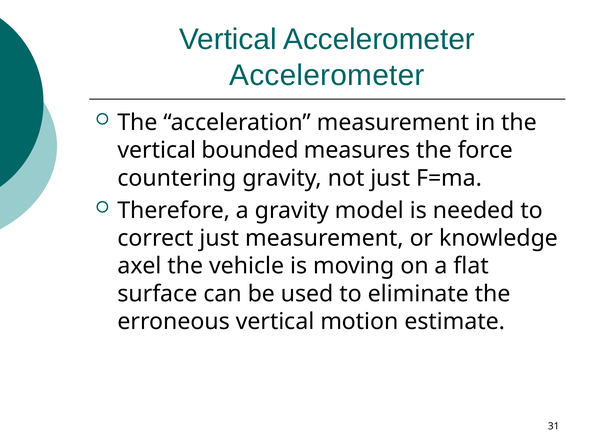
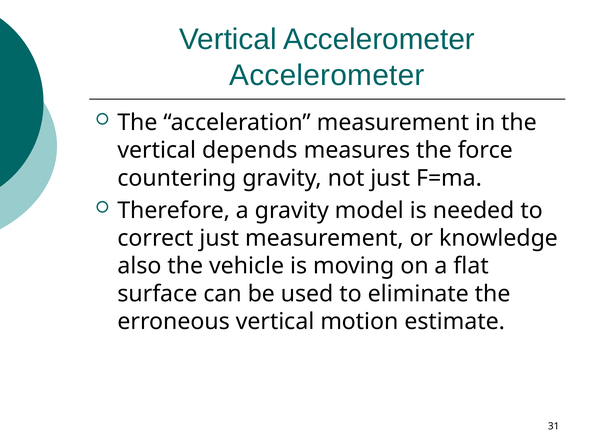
bounded: bounded -> depends (250, 150)
axel: axel -> also (139, 266)
